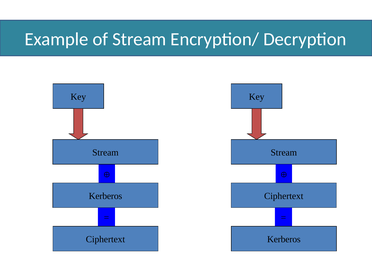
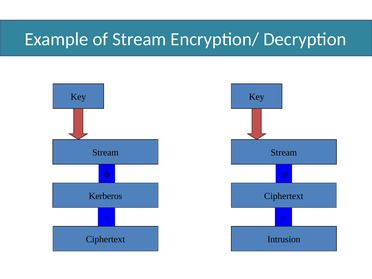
Kerberos: Kerberos -> Intrusion (284, 239)
